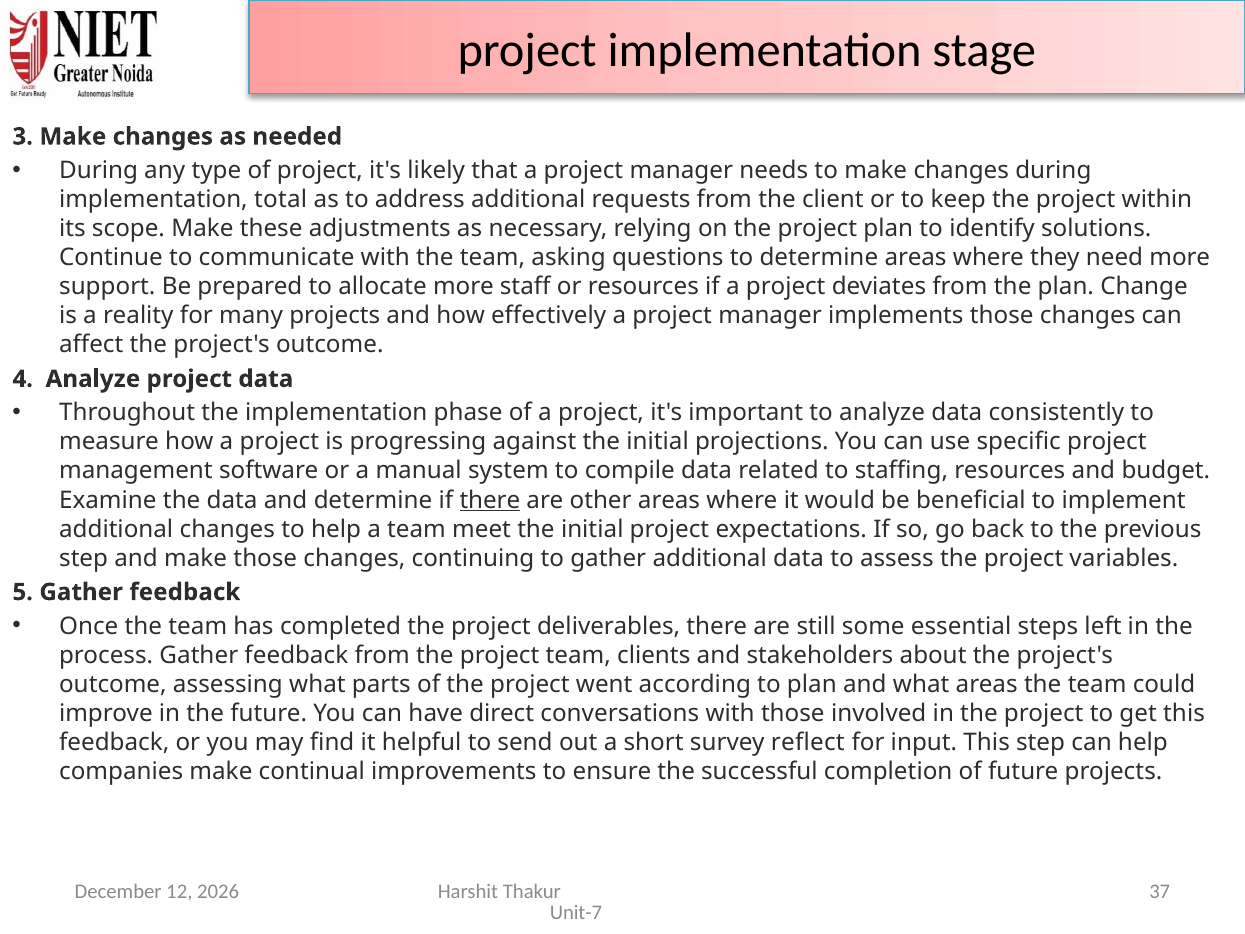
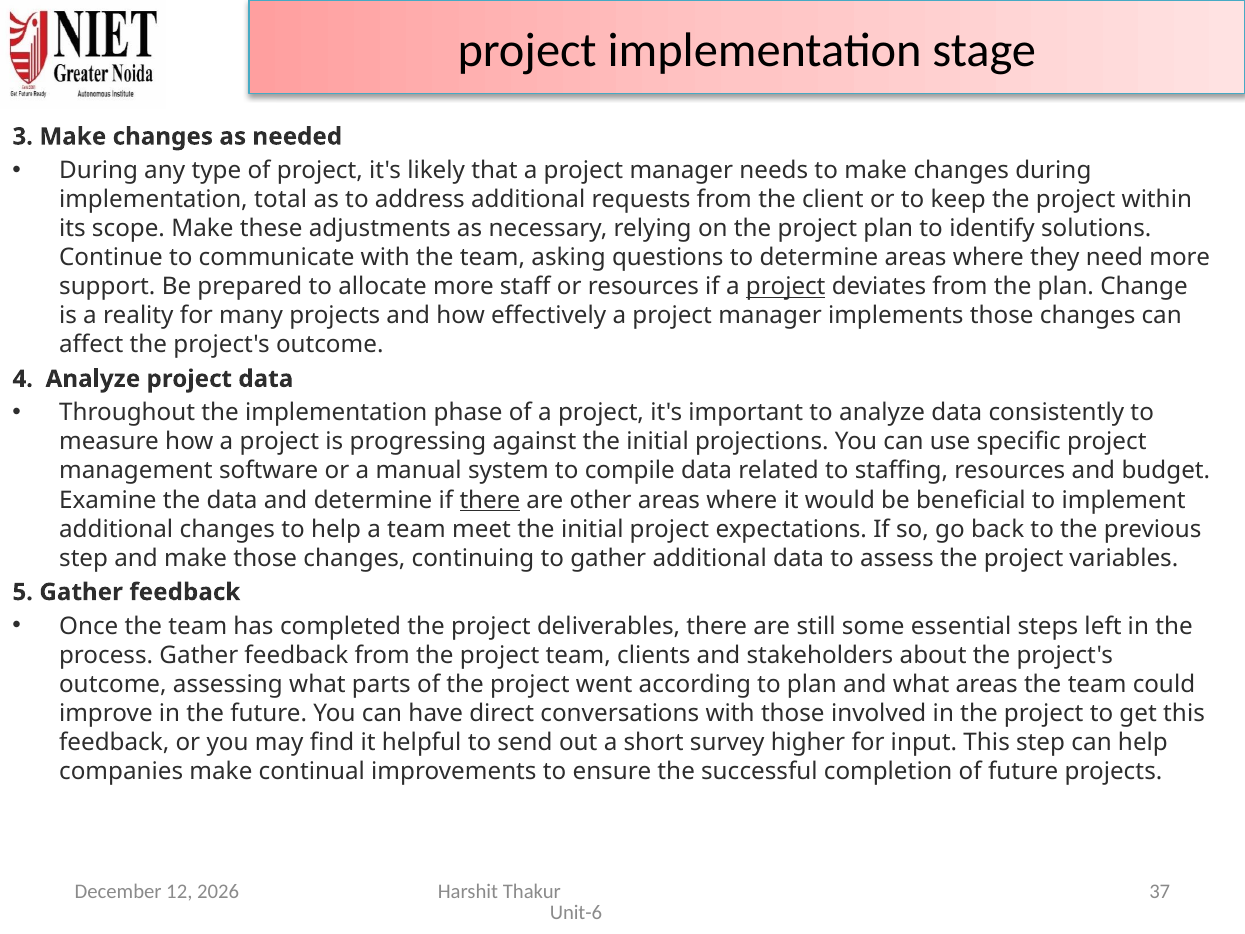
project underline: none -> present (786, 287)
reflect: reflect -> higher (808, 742)
Unit-7: Unit-7 -> Unit-6 (576, 912)
